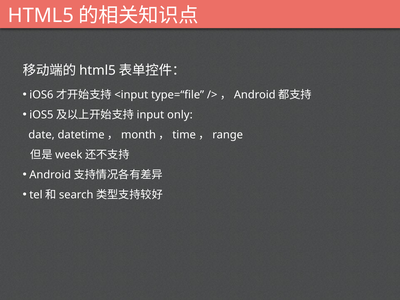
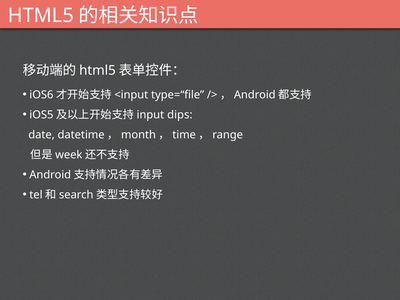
only: only -> dips (180, 115)
